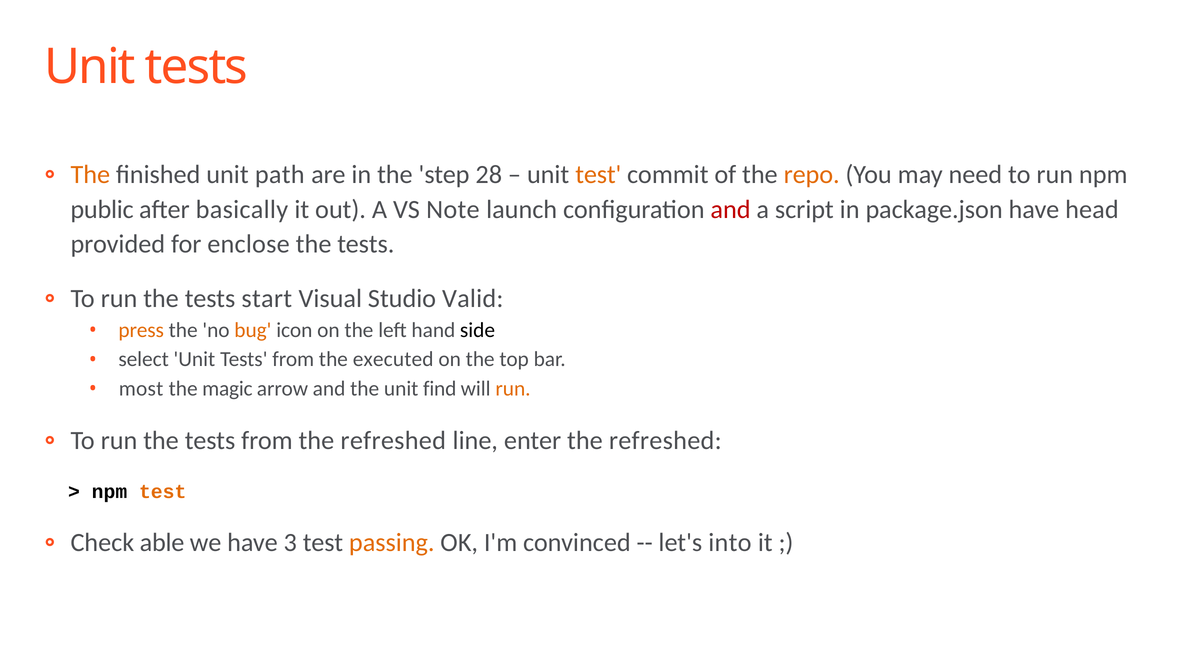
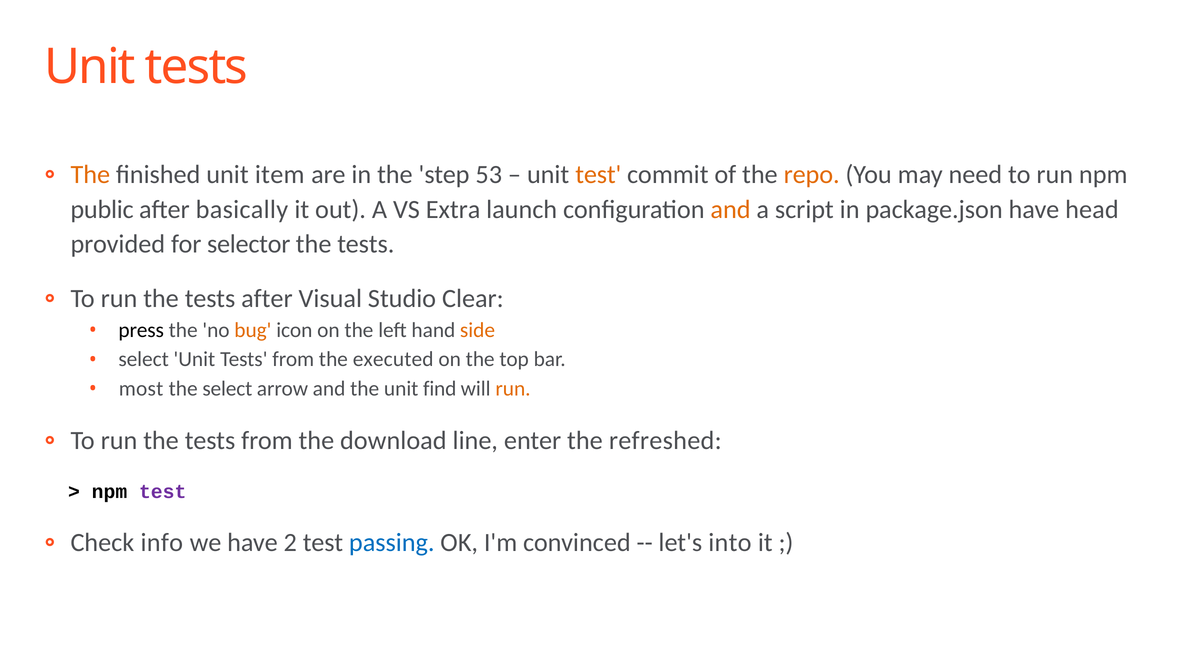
path: path -> item (280, 175)
28: 28 -> 53 (489, 175)
Note: Note -> Extra (453, 209)
and colour: red -> orange (731, 209)
enclose: enclose -> selector (249, 244)
tests start: start -> after (267, 299)
Valid: Valid -> Clear (473, 299)
press colour: orange -> black (141, 330)
side colour: black -> orange (478, 330)
the magic: magic -> select (227, 389)
from the refreshed: refreshed -> download (393, 441)
test colour: orange -> purple (163, 492)
able: able -> info (162, 543)
3: 3 -> 2 (290, 543)
passing colour: orange -> blue (392, 543)
